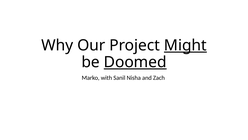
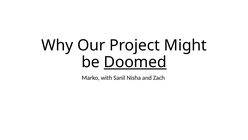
Might underline: present -> none (185, 45)
